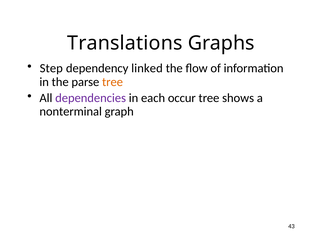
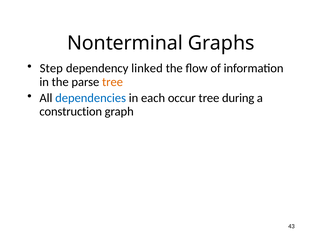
Translations: Translations -> Nonterminal (125, 43)
dependencies colour: purple -> blue (91, 98)
shows: shows -> during (238, 98)
nonterminal: nonterminal -> construction (71, 111)
